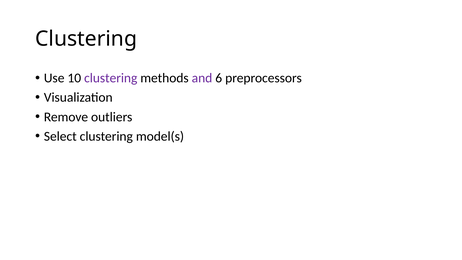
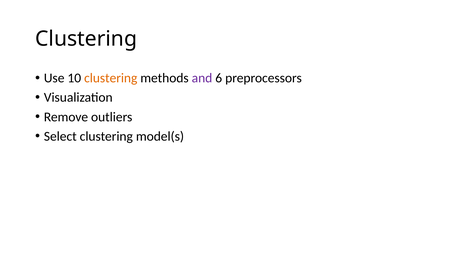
clustering colour: purple -> orange (111, 78)
